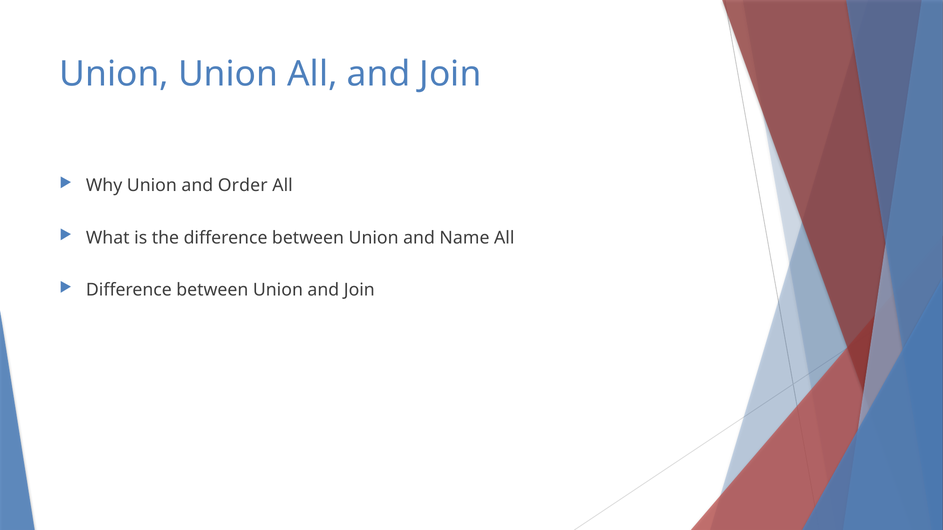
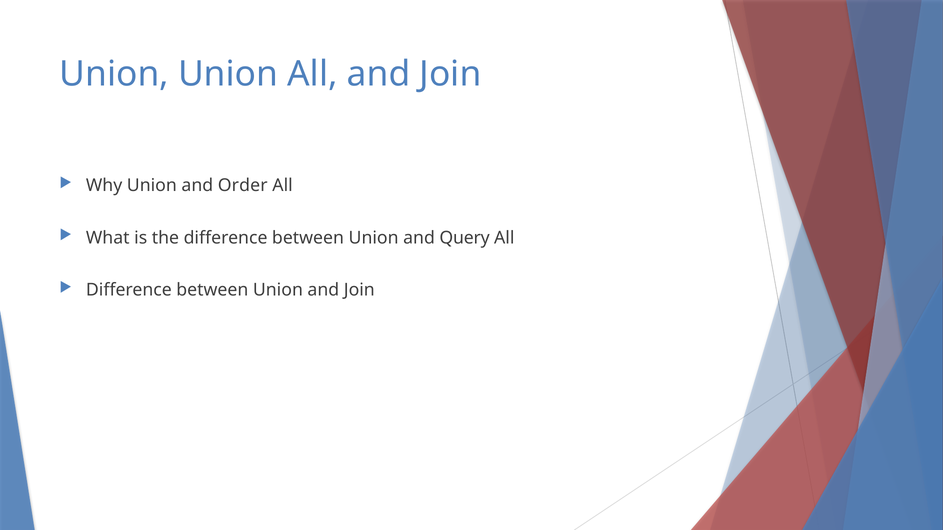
Name: Name -> Query (465, 238)
